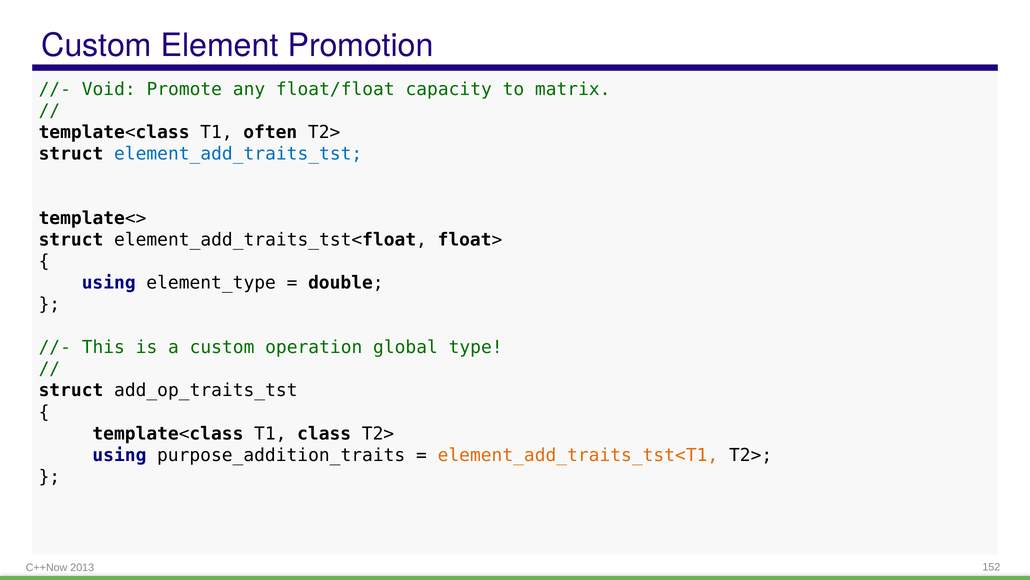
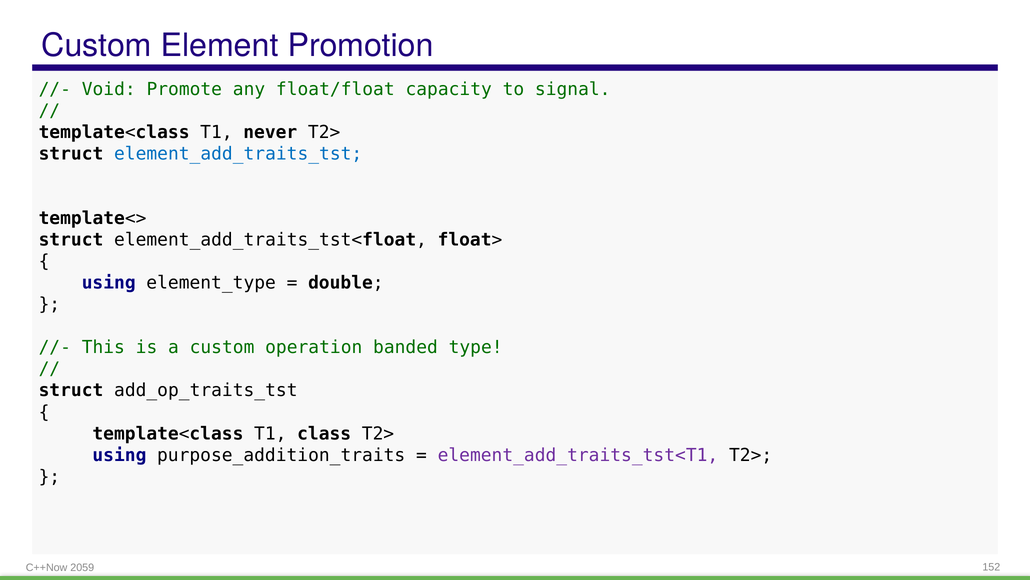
matrix: matrix -> signal (573, 89)
often: often -> never (270, 132)
global: global -> banded (405, 347)
element_add_traits_tst<T1 colour: orange -> purple (578, 455)
2013: 2013 -> 2059 (82, 567)
